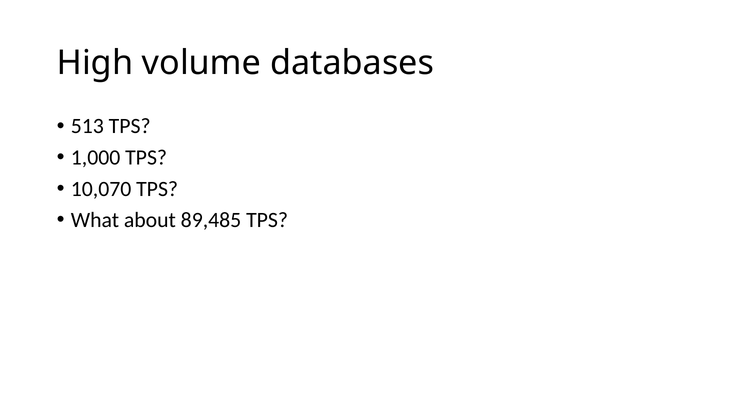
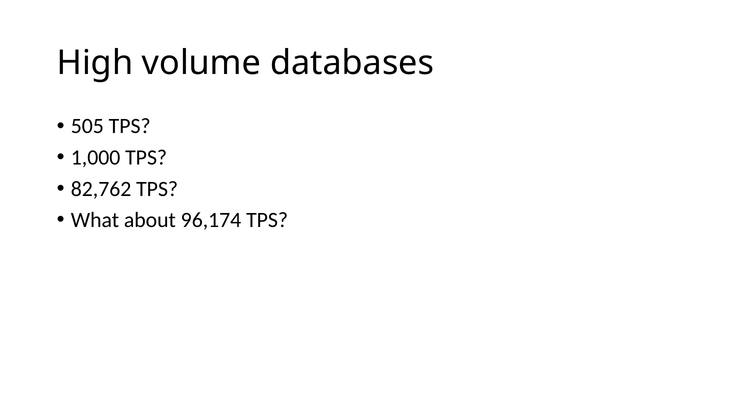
513: 513 -> 505 (87, 126)
10,070: 10,070 -> 82,762 (101, 189)
89,485: 89,485 -> 96,174 (211, 220)
